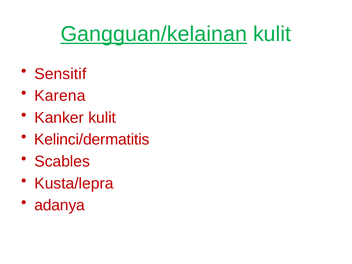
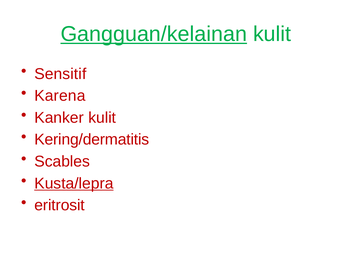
Kelinci/dermatitis: Kelinci/dermatitis -> Kering/dermatitis (92, 140)
Kusta/lepra underline: none -> present (74, 183)
adanya: adanya -> eritrosit (60, 205)
